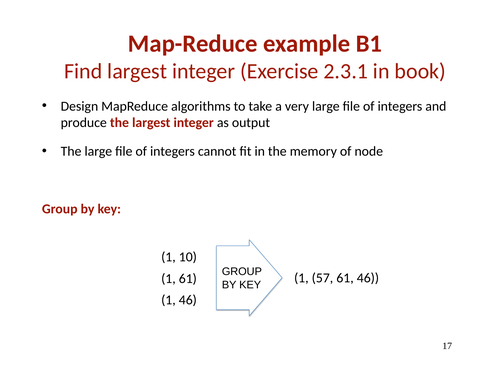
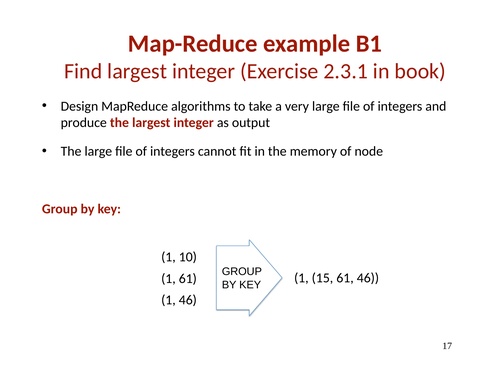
57: 57 -> 15 (322, 278)
